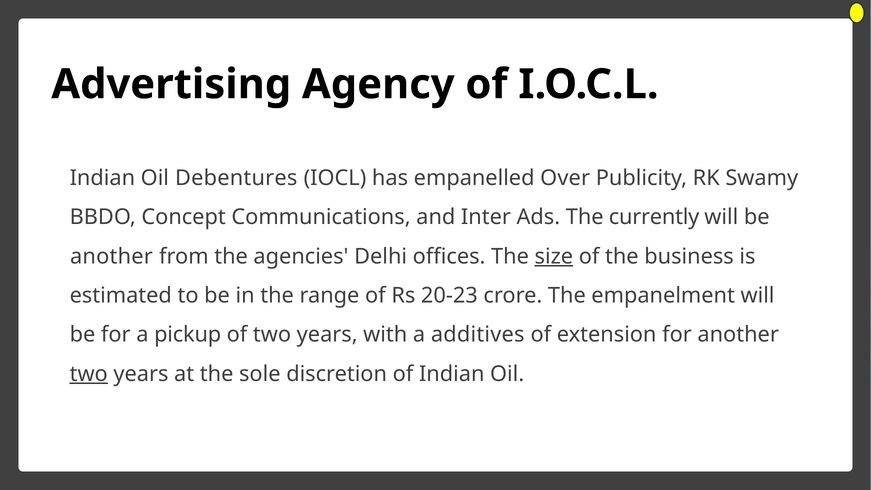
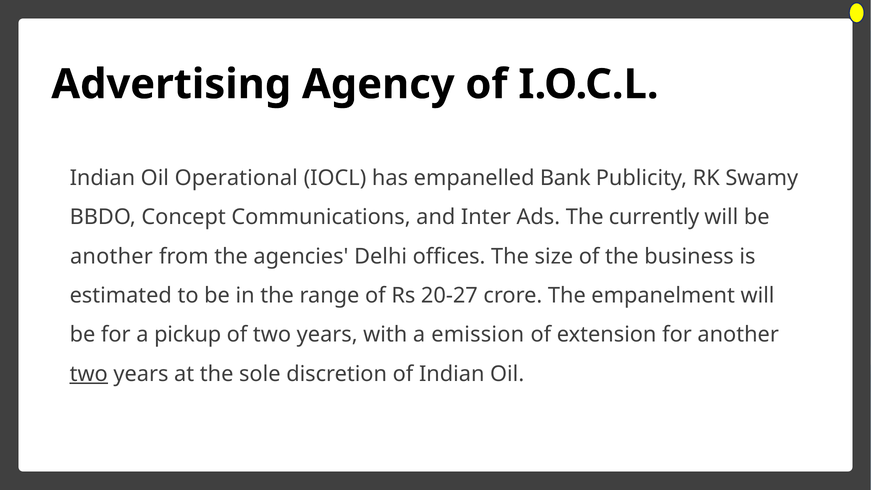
Debentures: Debentures -> Operational (236, 178)
Over: Over -> Bank (565, 178)
size underline: present -> none (554, 256)
20-23: 20-23 -> 20-27 (449, 295)
additives: additives -> emission (478, 335)
